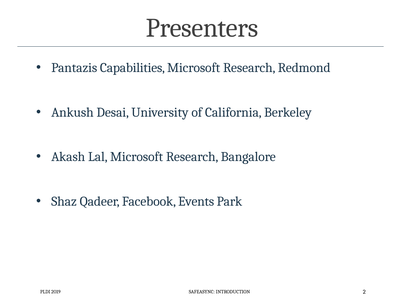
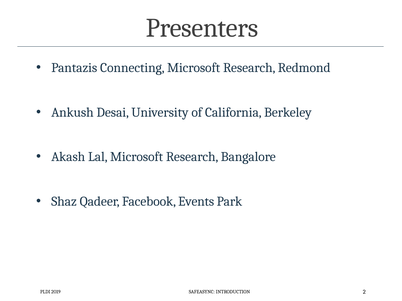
Capabilities: Capabilities -> Connecting (132, 68)
